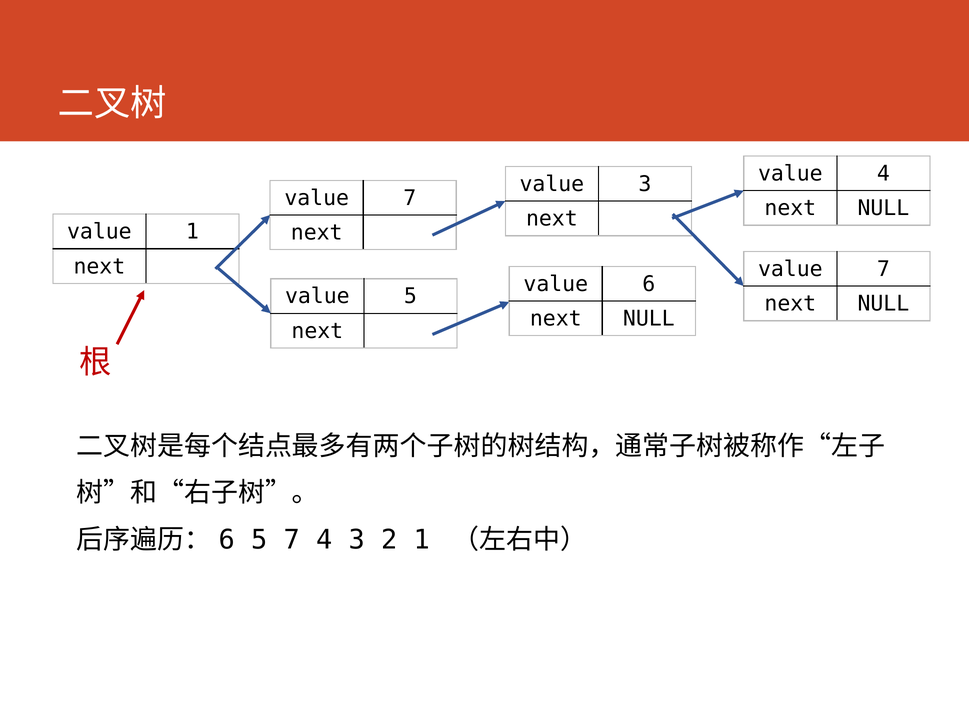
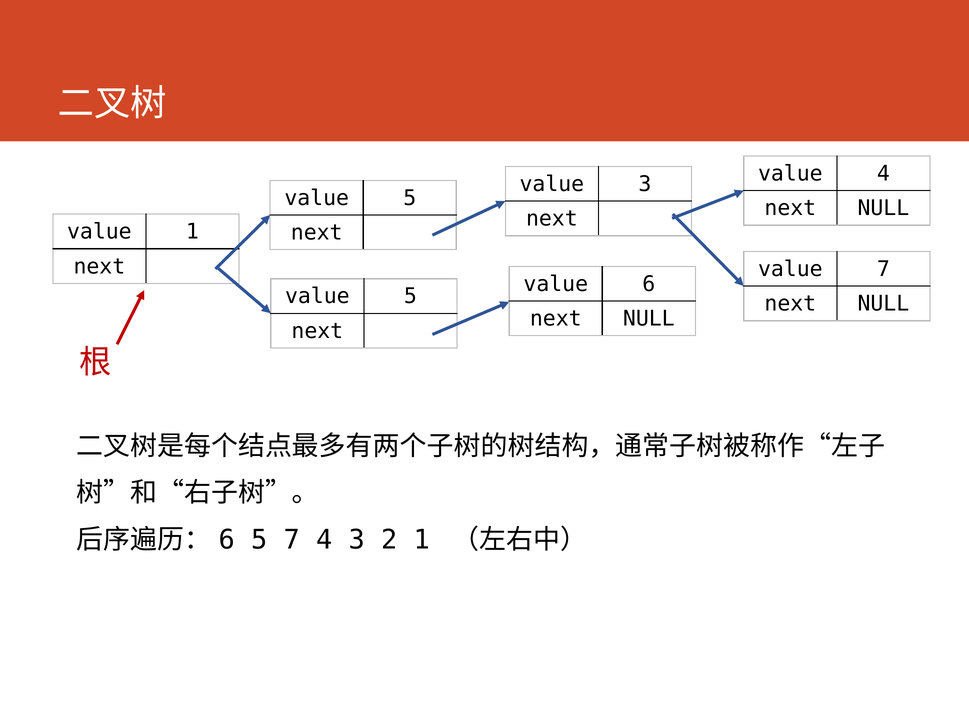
7: 7 -> 5 (410, 198)
